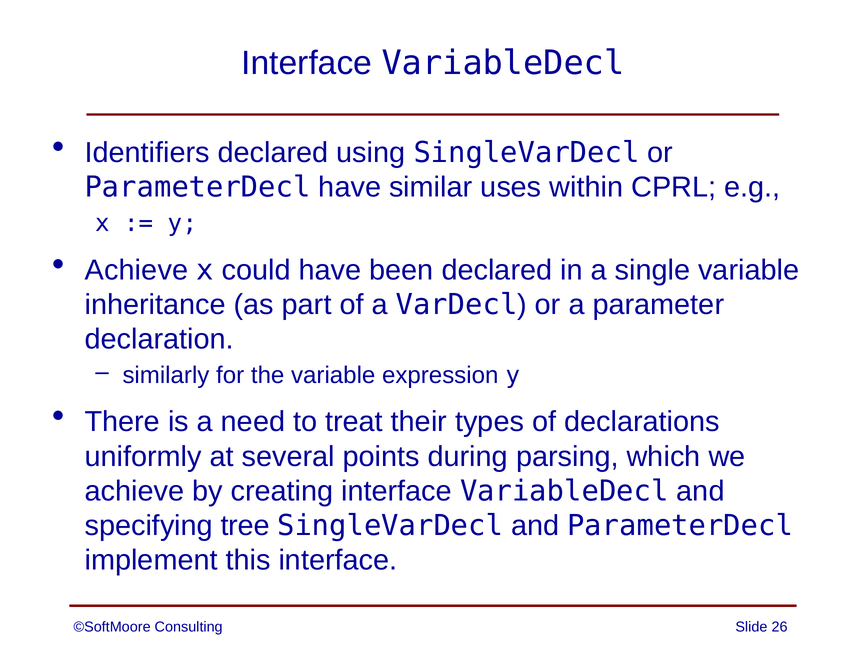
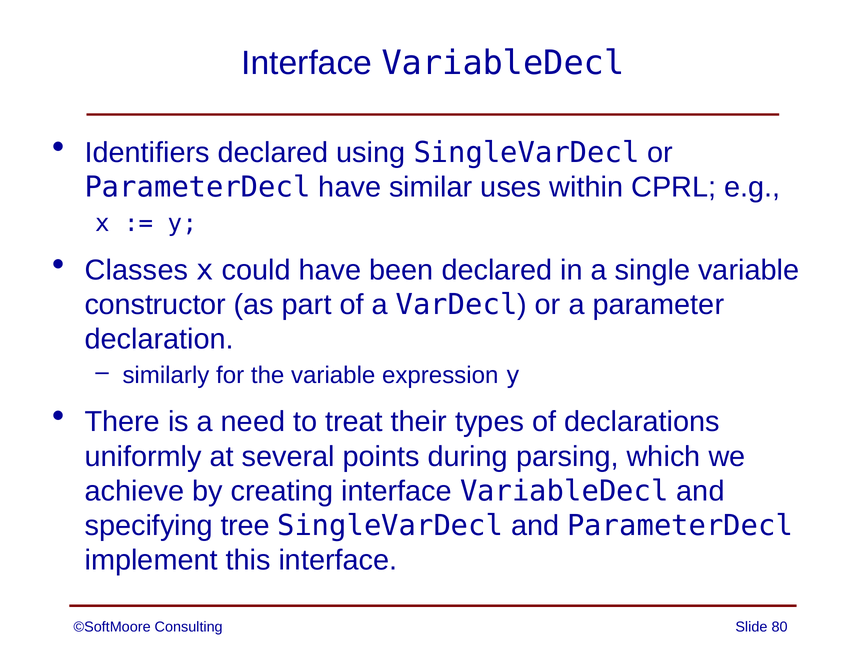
Achieve: Achieve -> Classes (136, 270)
inheritance: inheritance -> constructor (155, 305)
26: 26 -> 80 (780, 627)
